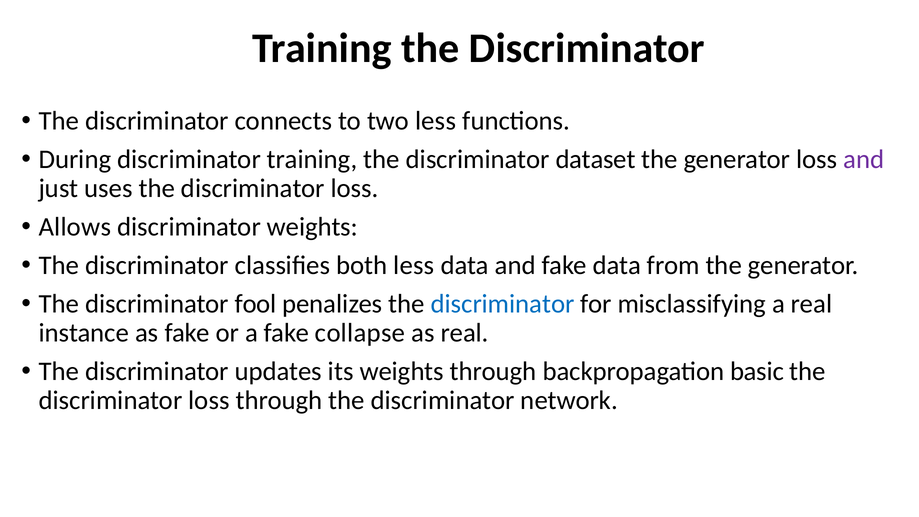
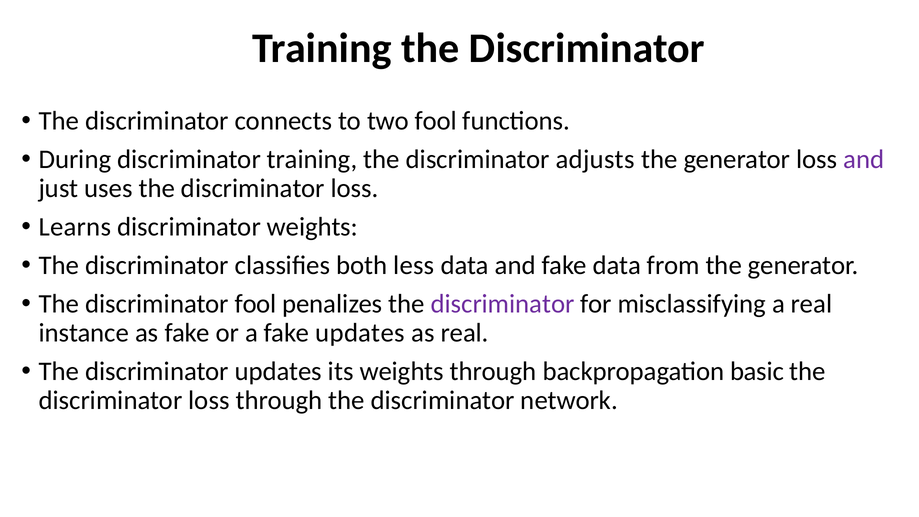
two less: less -> fool (436, 121)
dataset: dataset -> adjusts (595, 160)
Allows: Allows -> Learns (75, 227)
discriminator colour: blue -> purple (503, 304)
fake collapse: collapse -> updates (360, 333)
